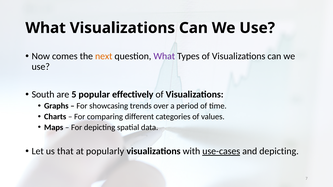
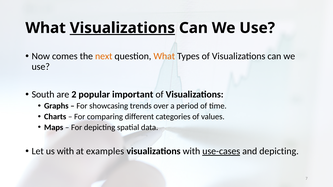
Visualizations underline: none -> present (122, 28)
What colour: purple -> orange (164, 56)
5: 5 -> 2 (74, 95)
effectively: effectively -> important (133, 95)
us that: that -> with (65, 151)
popularly: popularly -> examples (105, 151)
